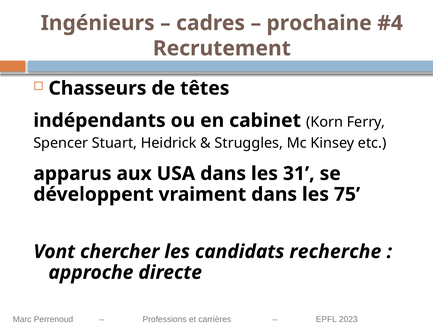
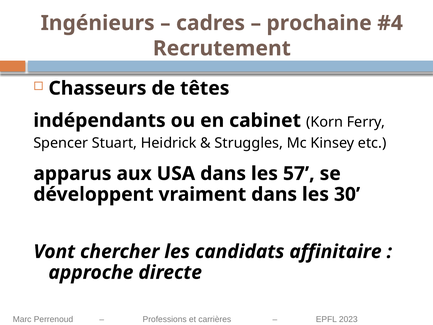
31: 31 -> 57 (299, 173)
75: 75 -> 30 (347, 194)
recherche: recherche -> affinitaire (336, 251)
